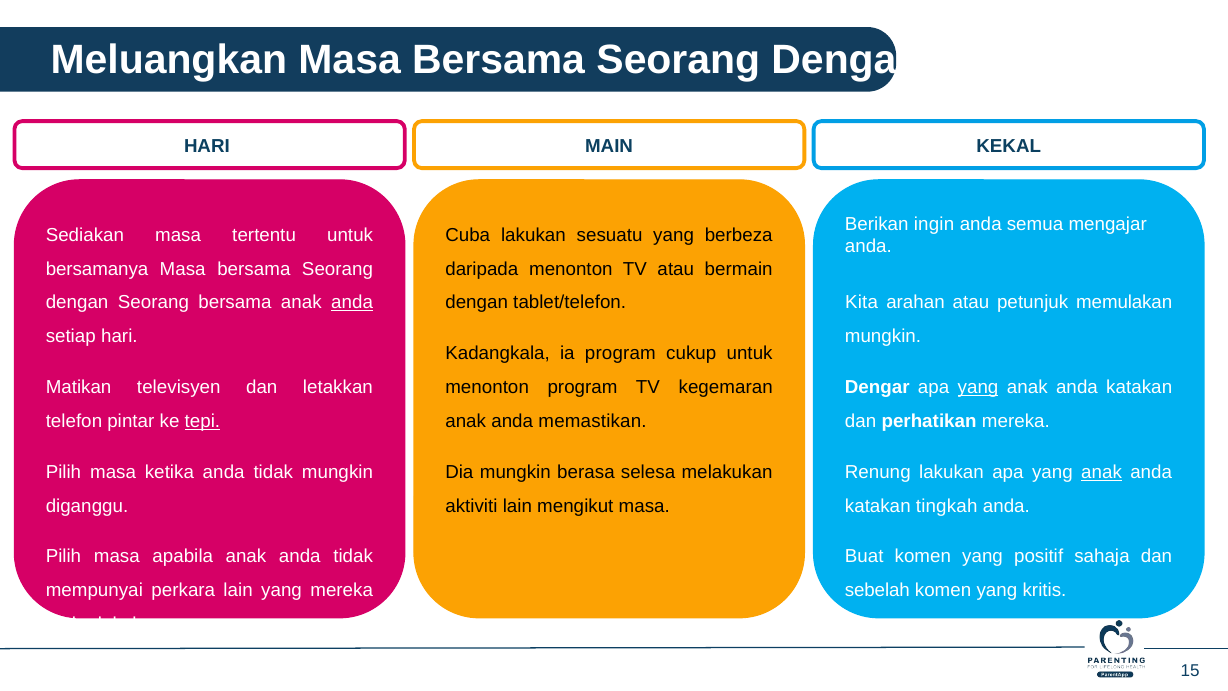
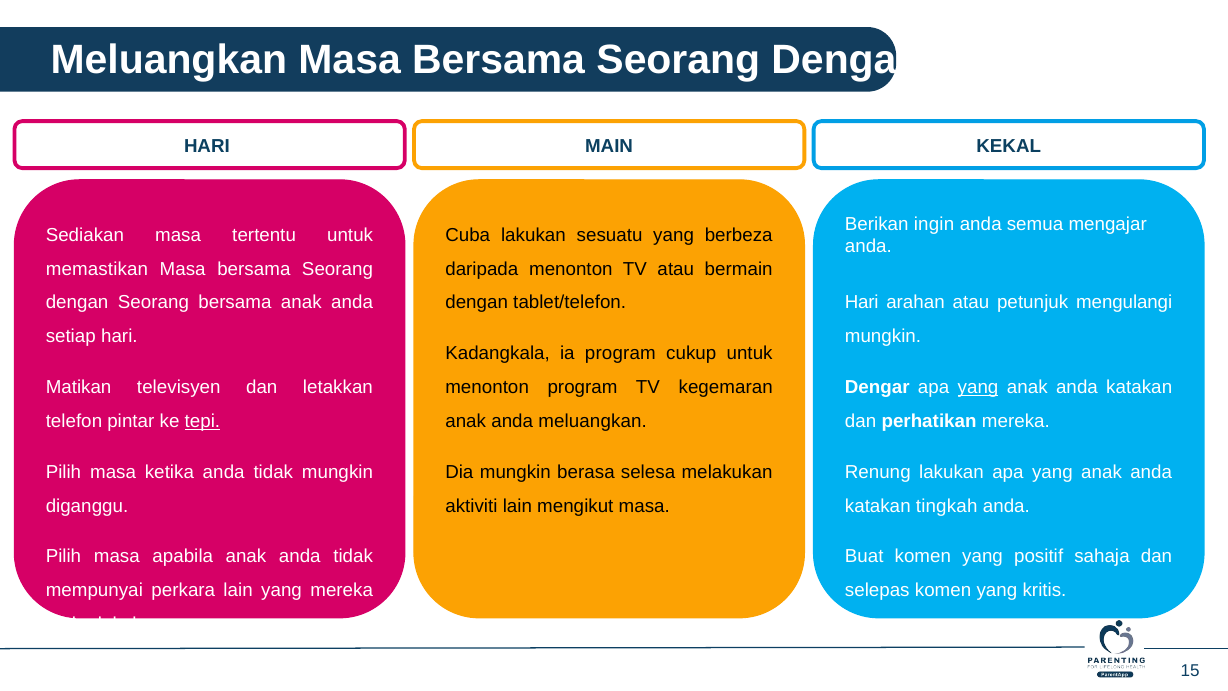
bersamanya: bersamanya -> memastikan (97, 269)
anda underline: present -> none (352, 303)
Kita: Kita -> Hari (862, 303)
memulakan: memulakan -> mengulangi (1124, 303)
anda memastikan: memastikan -> meluangkan (593, 421)
anak underline: present -> none (1102, 472)
sebelah: sebelah -> selepas (877, 590)
